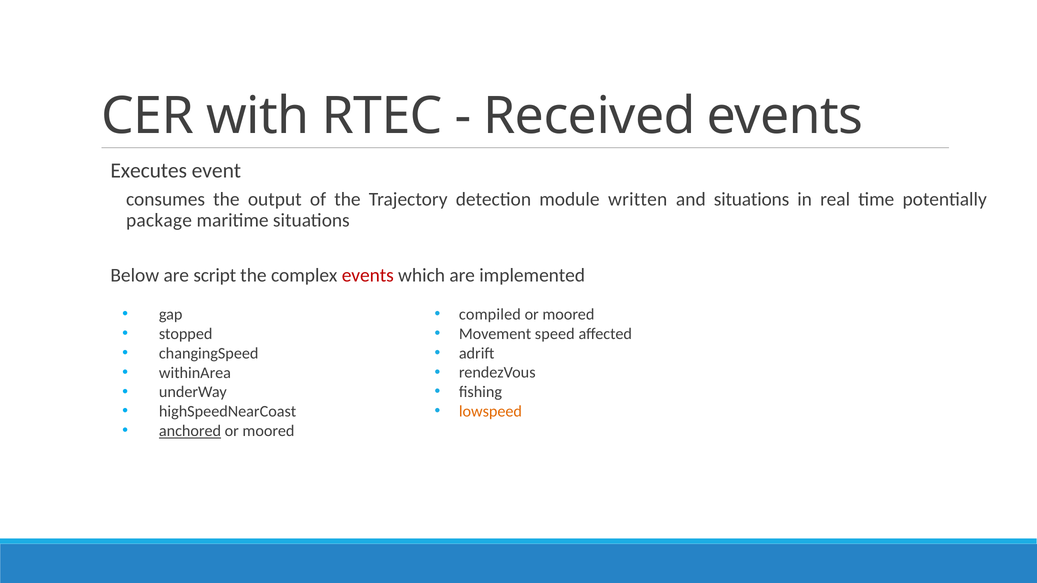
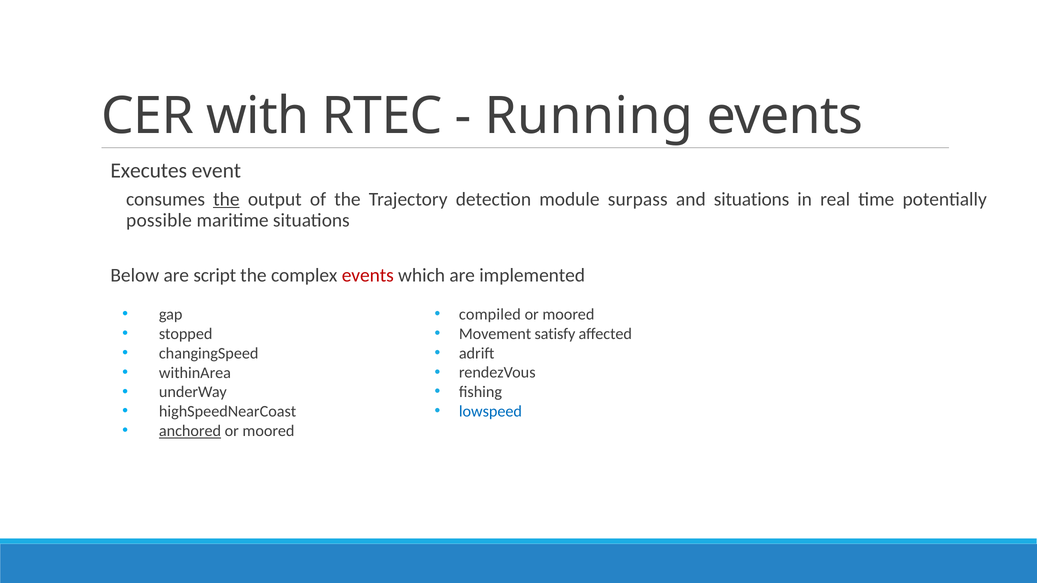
Received: Received -> Running (589, 116)
the underline: none -> present (226, 199)
written: written -> surpass (638, 199)
package: package -> possible (159, 220)
speed: speed -> satisfy (555, 334)
lowspeed colour: orange -> blue (490, 412)
